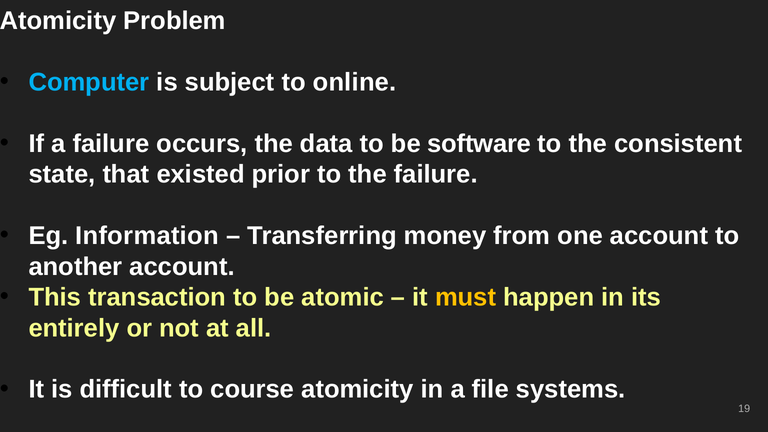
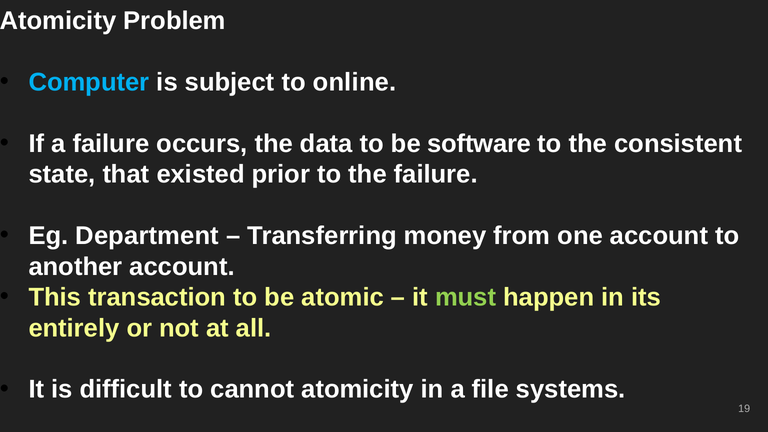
Information: Information -> Department (147, 236)
must colour: yellow -> light green (466, 297)
course: course -> cannot (252, 390)
